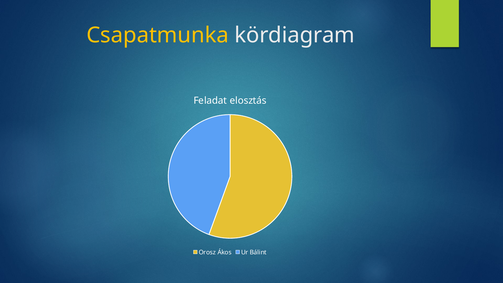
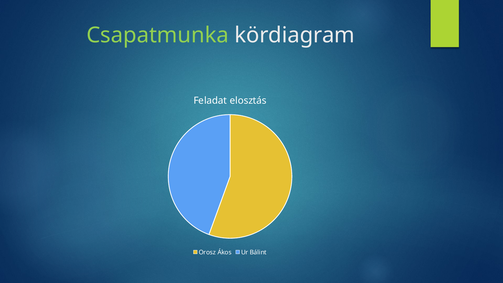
Csapatmunka colour: yellow -> light green (158, 35)
